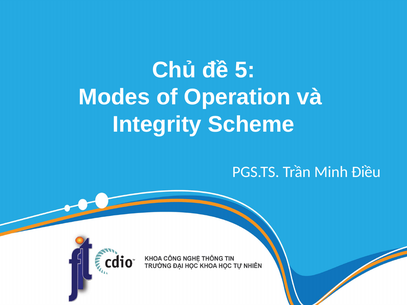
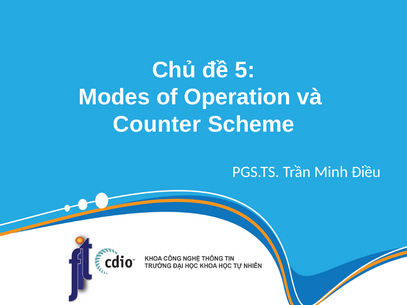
Integrity: Integrity -> Counter (157, 124)
